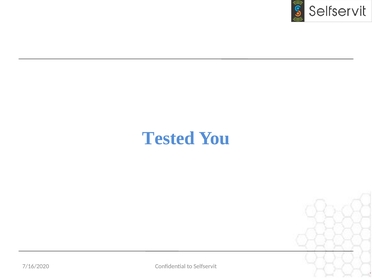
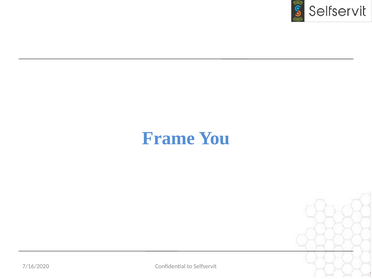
Tested: Tested -> Frame (168, 138)
